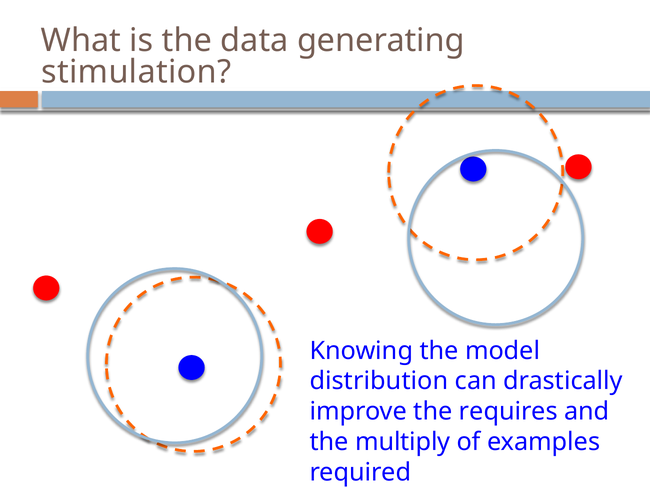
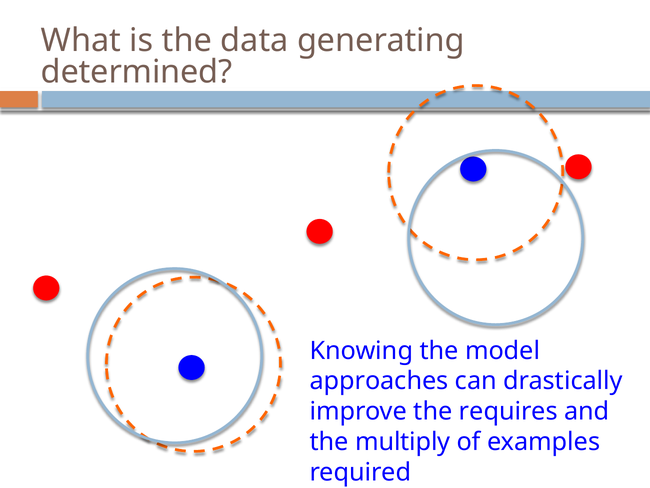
stimulation: stimulation -> determined (137, 72)
distribution: distribution -> approaches (379, 381)
